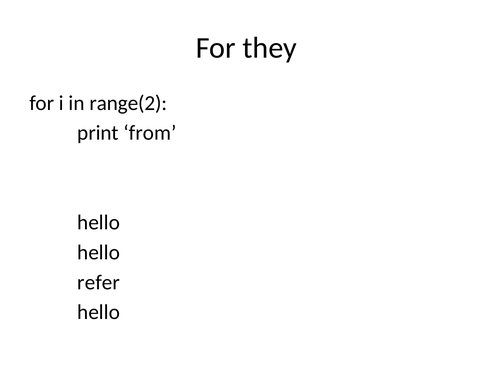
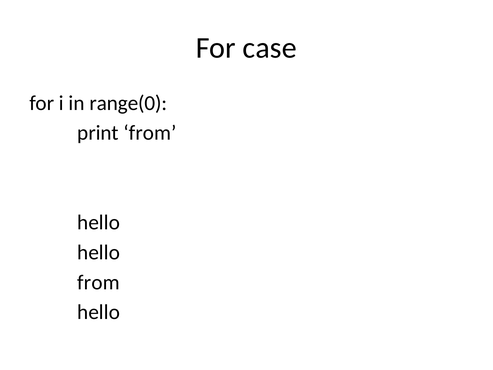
they: they -> case (270, 48)
range(2: range(2 -> range(0 (128, 103)
refer: refer -> from (99, 282)
